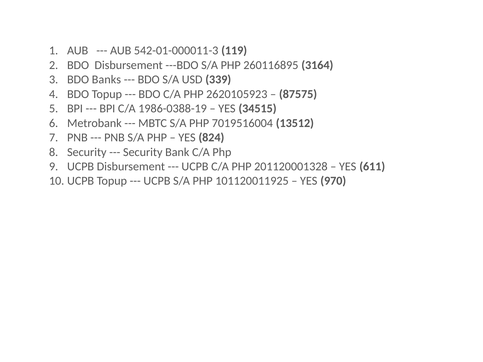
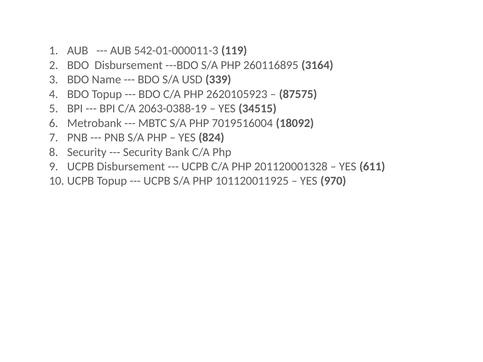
Banks: Banks -> Name (106, 80)
1986-0388-19: 1986-0388-19 -> 2063-0388-19 (173, 109)
13512: 13512 -> 18092 (295, 123)
